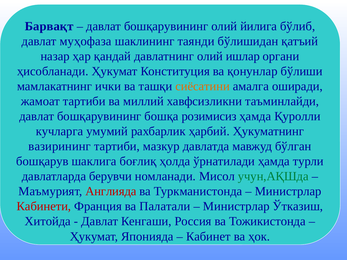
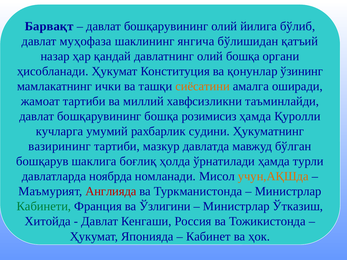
таянди: таянди -> янгича (196, 41)
олий ишлар: ишлар -> бошқа (243, 56)
бўлиши: бўлиши -> ўзининг (302, 71)
ҳарбий: ҳарбий -> судини (209, 131)
берувчи: берувчи -> ноябрда (111, 176)
учун,АҚШда colour: green -> orange (273, 176)
Кабинети colour: red -> green (44, 207)
Палатали: Палатали -> Ўзлигини (165, 207)
